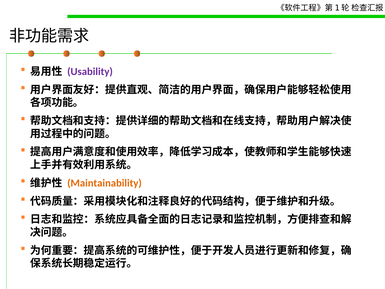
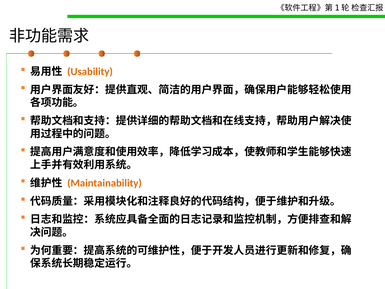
Usability colour: purple -> orange (90, 72)
